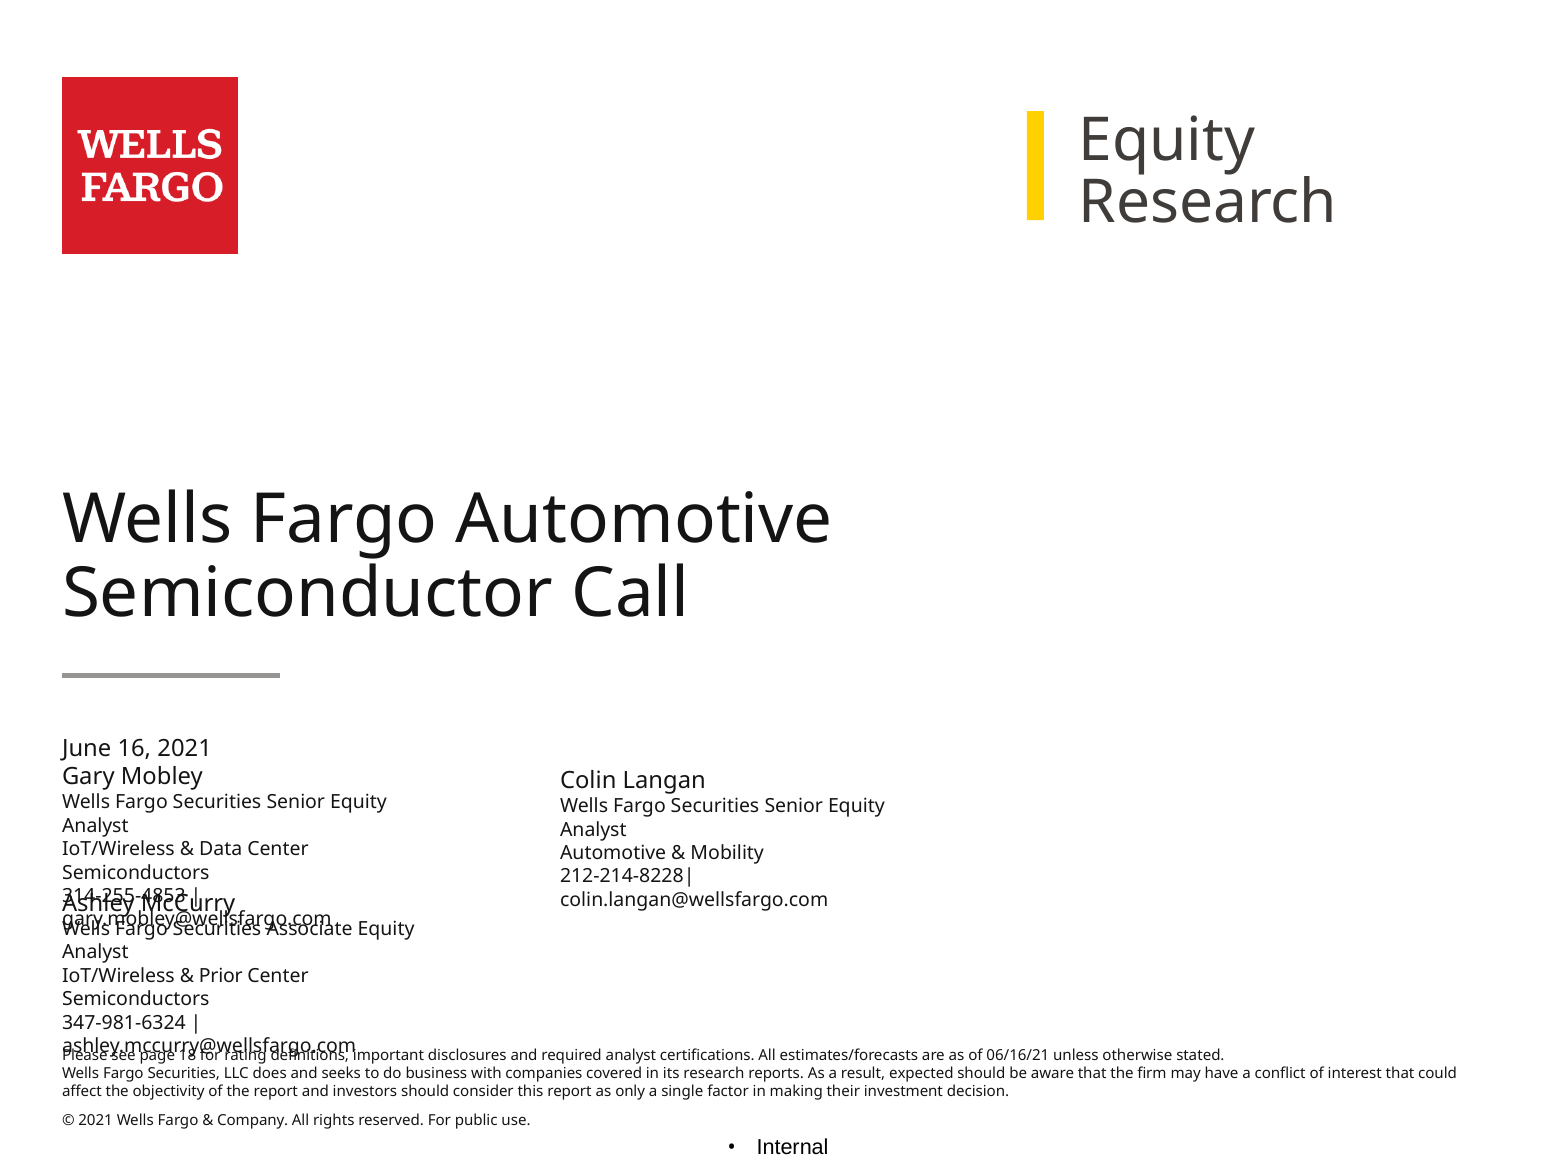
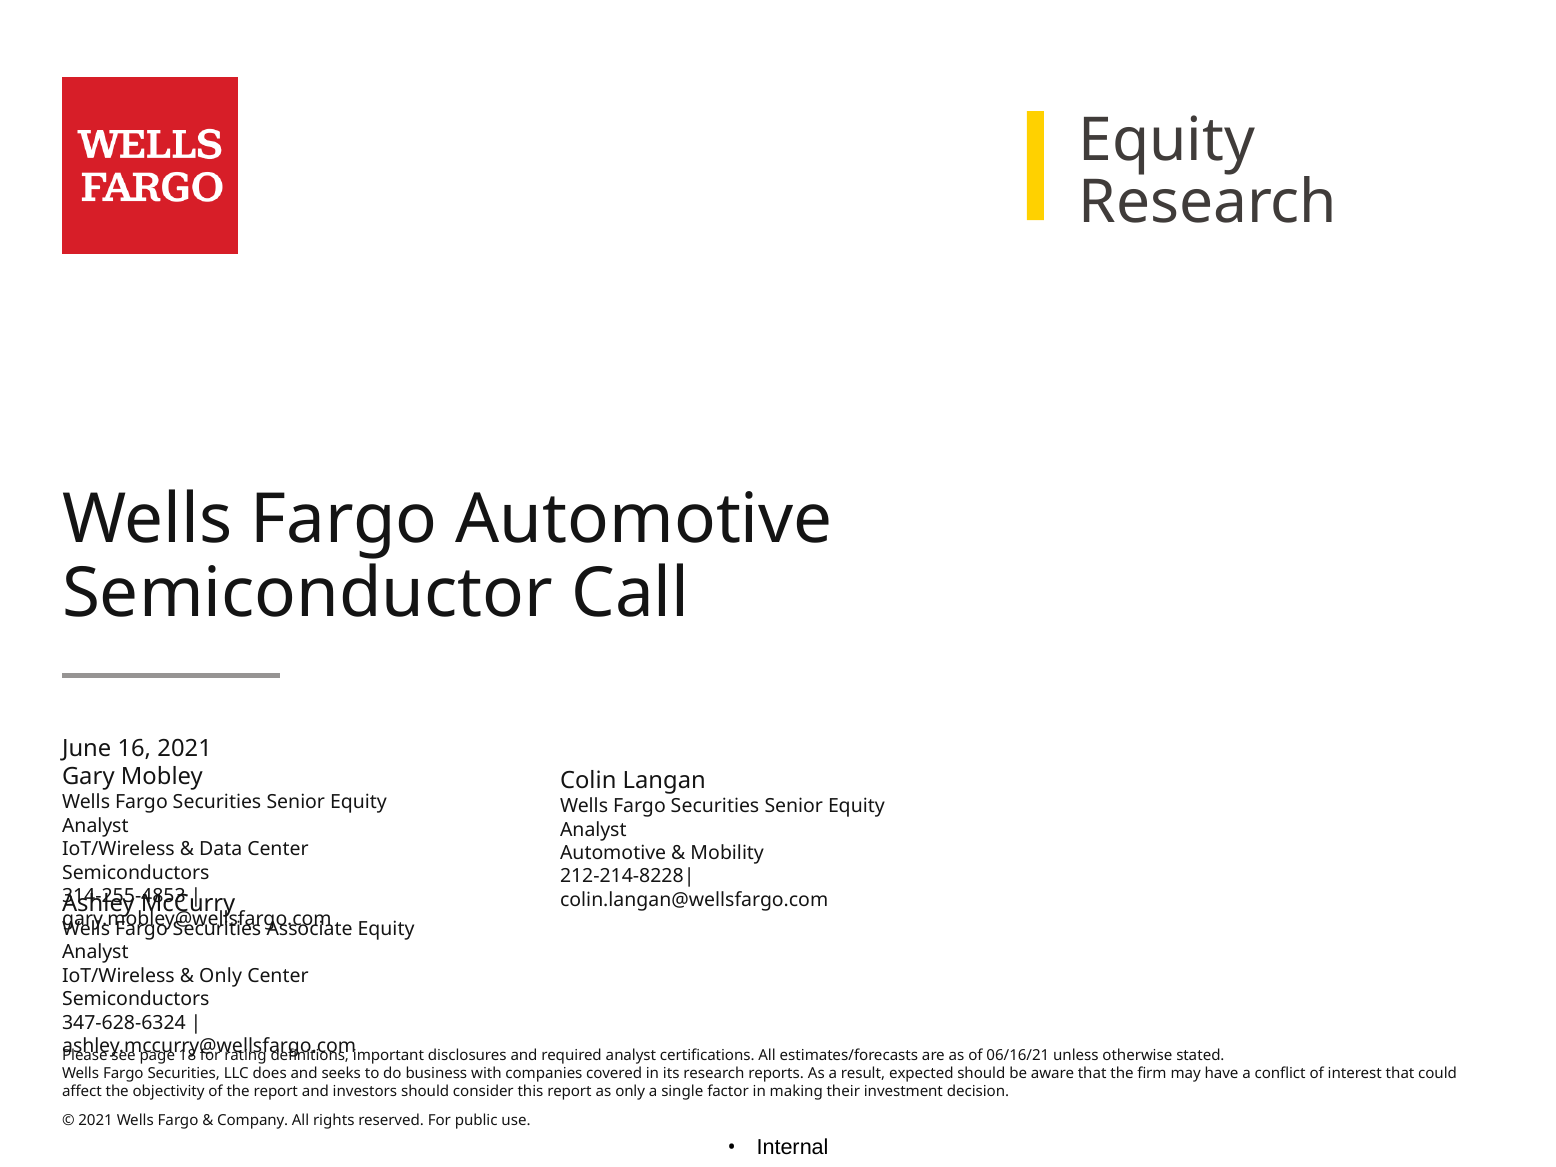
Prior: Prior -> Only (221, 976)
347-981-6324: 347-981-6324 -> 347-628-6324 (124, 1023)
